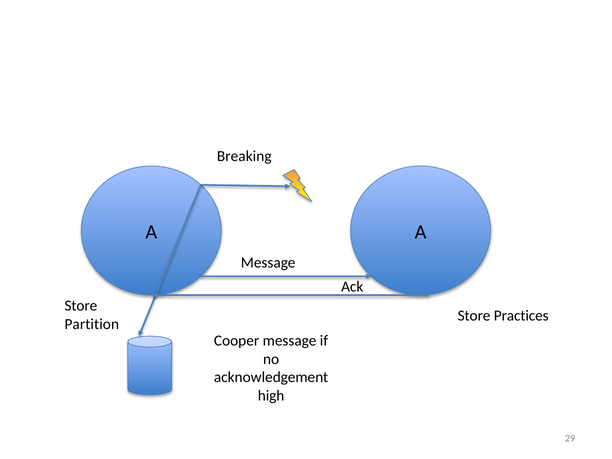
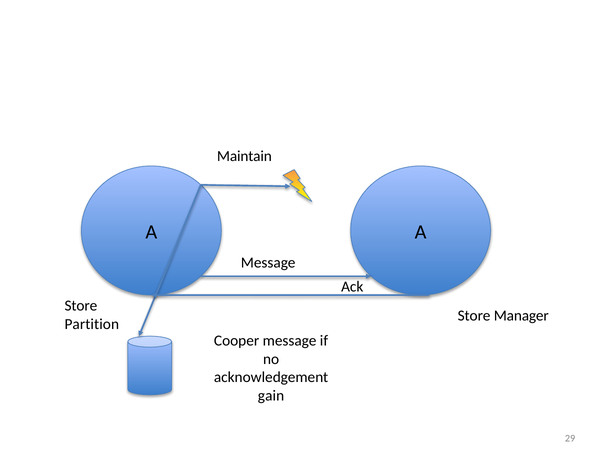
Breaking: Breaking -> Maintain (244, 156)
Practices: Practices -> Manager (521, 316)
high: high -> gain (271, 396)
